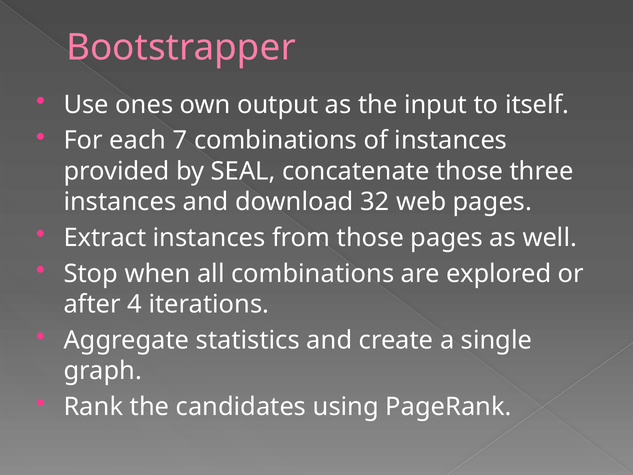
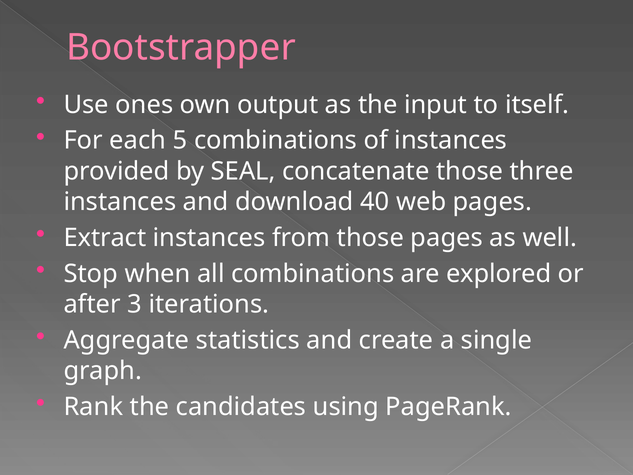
7: 7 -> 5 (180, 140)
32: 32 -> 40 (375, 202)
4: 4 -> 3 (135, 304)
